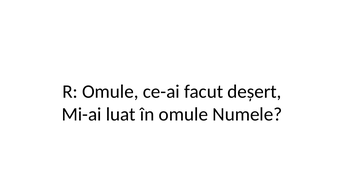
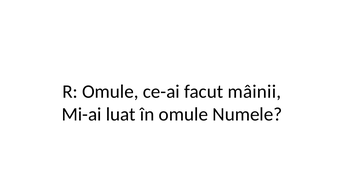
deșert: deșert -> mâinii (254, 92)
